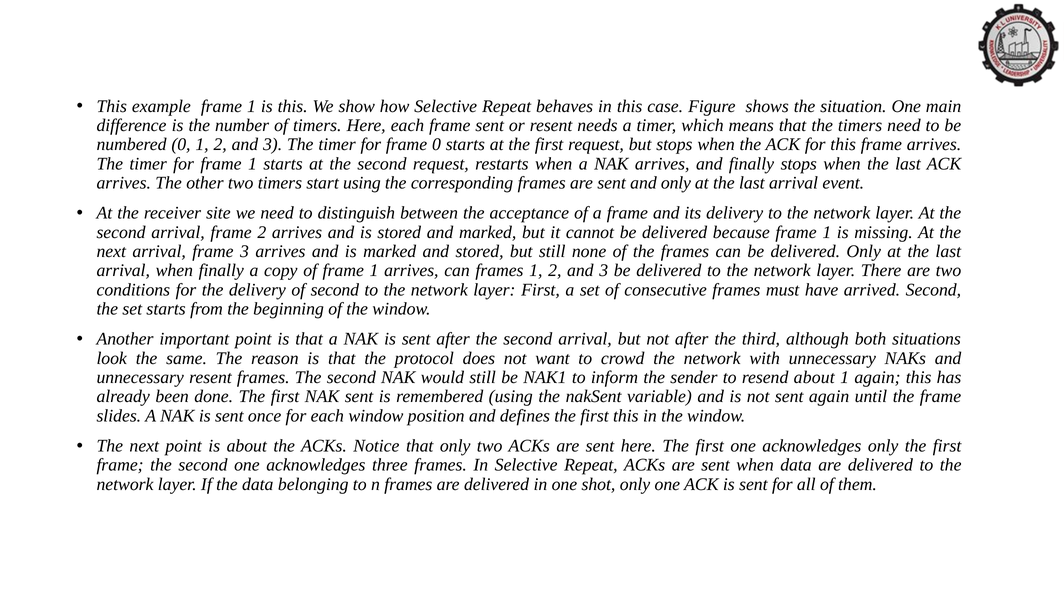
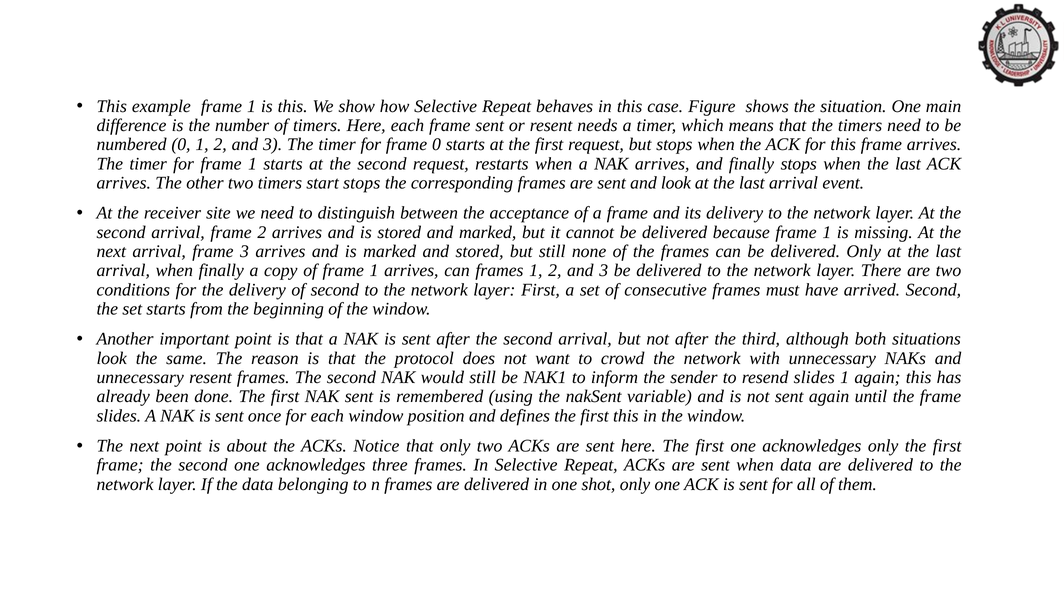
start using: using -> stops (362, 183)
and only: only -> look (676, 183)
resend about: about -> slides (814, 377)
